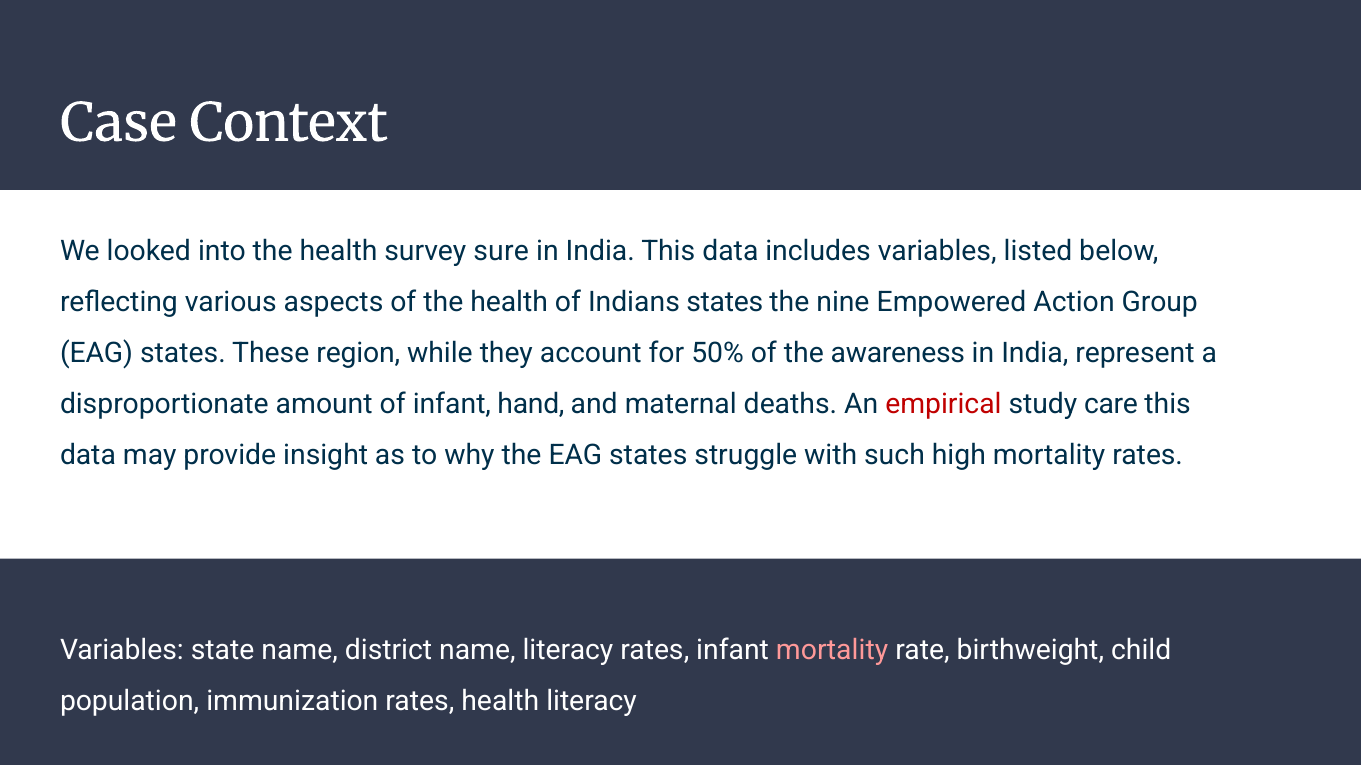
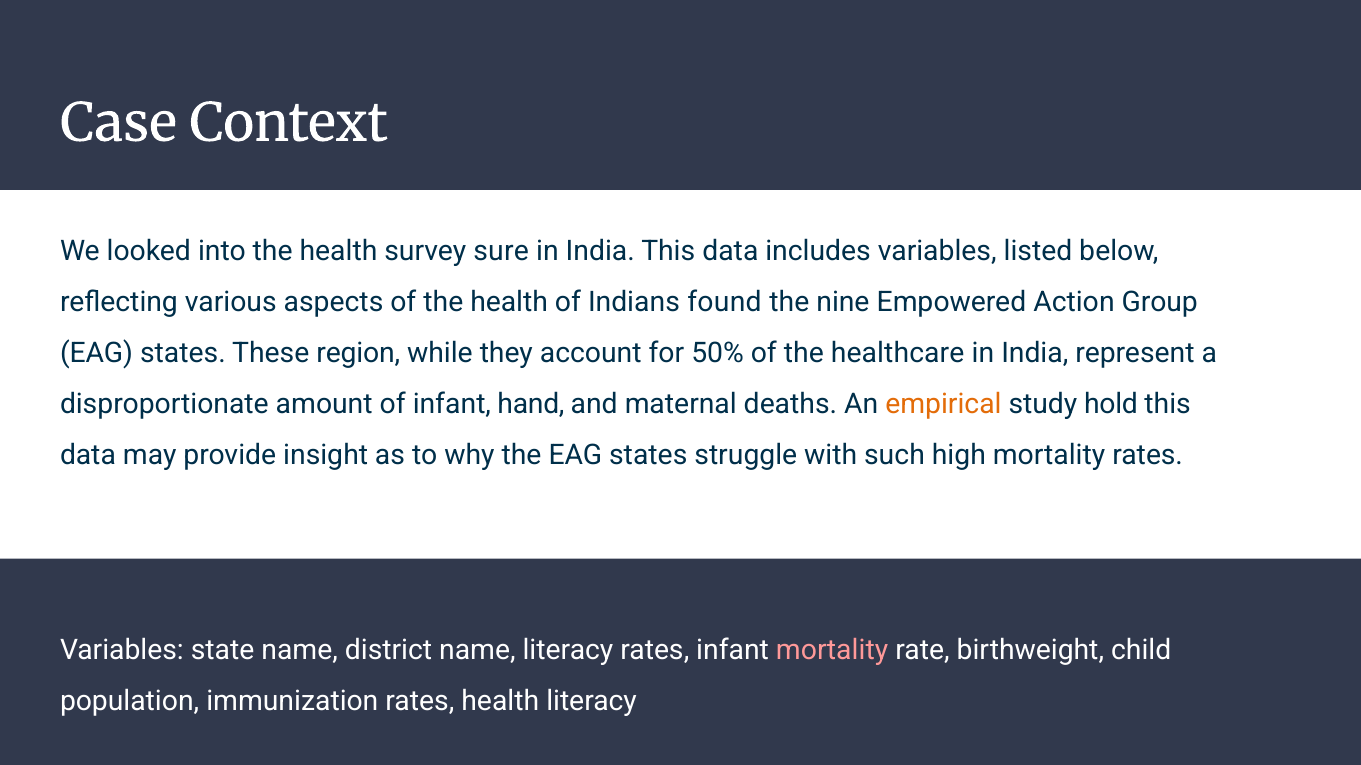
Indians states: states -> found (724, 302)
awareness: awareness -> healthcare (898, 353)
empirical colour: red -> orange (943, 404)
care: care -> hold (1111, 404)
